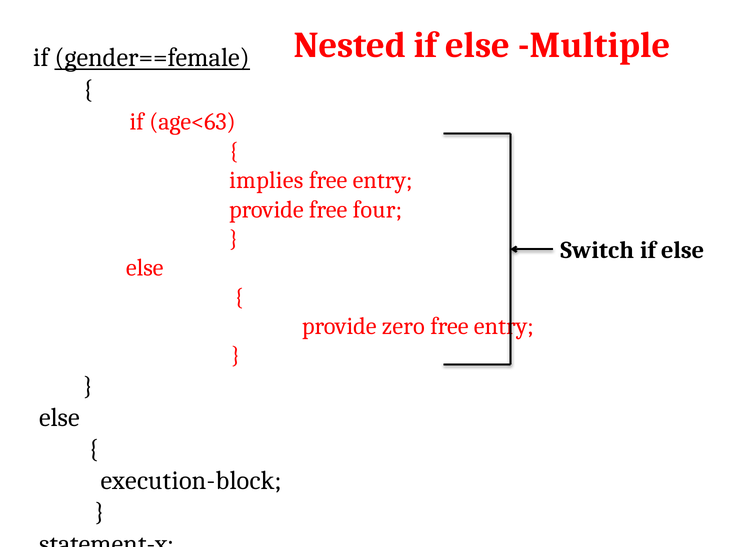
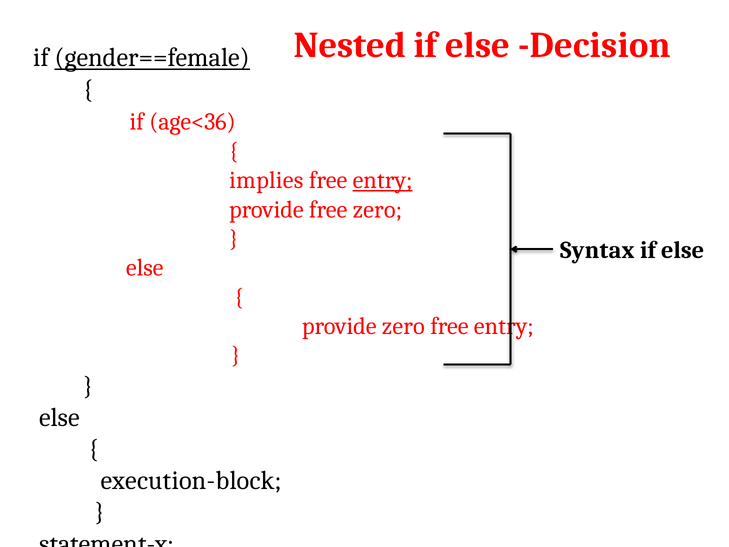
Multiple: Multiple -> Decision (594, 45)
age<63: age<63 -> age<36 (192, 122)
entry underline: none -> present (383, 180)
free four: four -> zero (377, 209)
Switch: Switch -> Syntax (597, 250)
